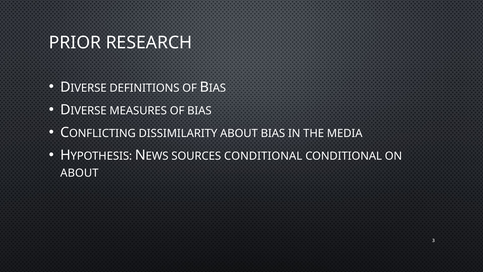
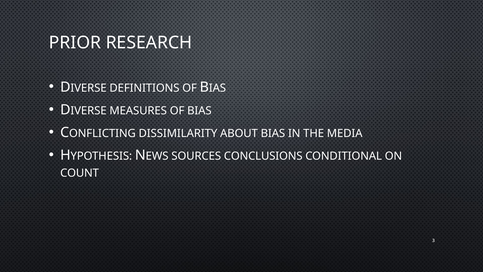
SOURCES CONDITIONAL: CONDITIONAL -> CONCLUSIONS (263, 156)
ABOUT: ABOUT -> COUNT (80, 173)
